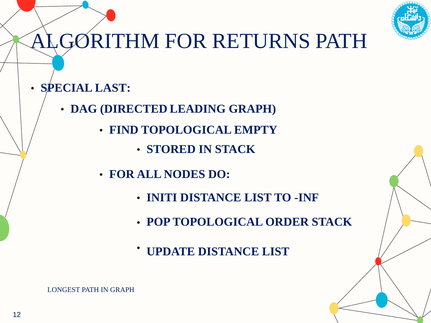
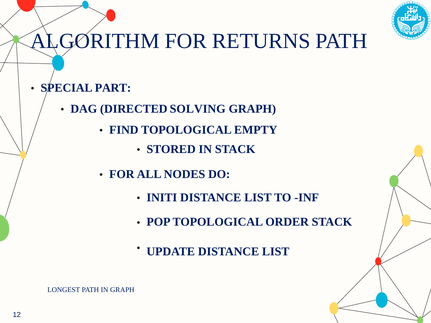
LAST: LAST -> PART (113, 88)
LEADING: LEADING -> SOLVING (198, 109)
